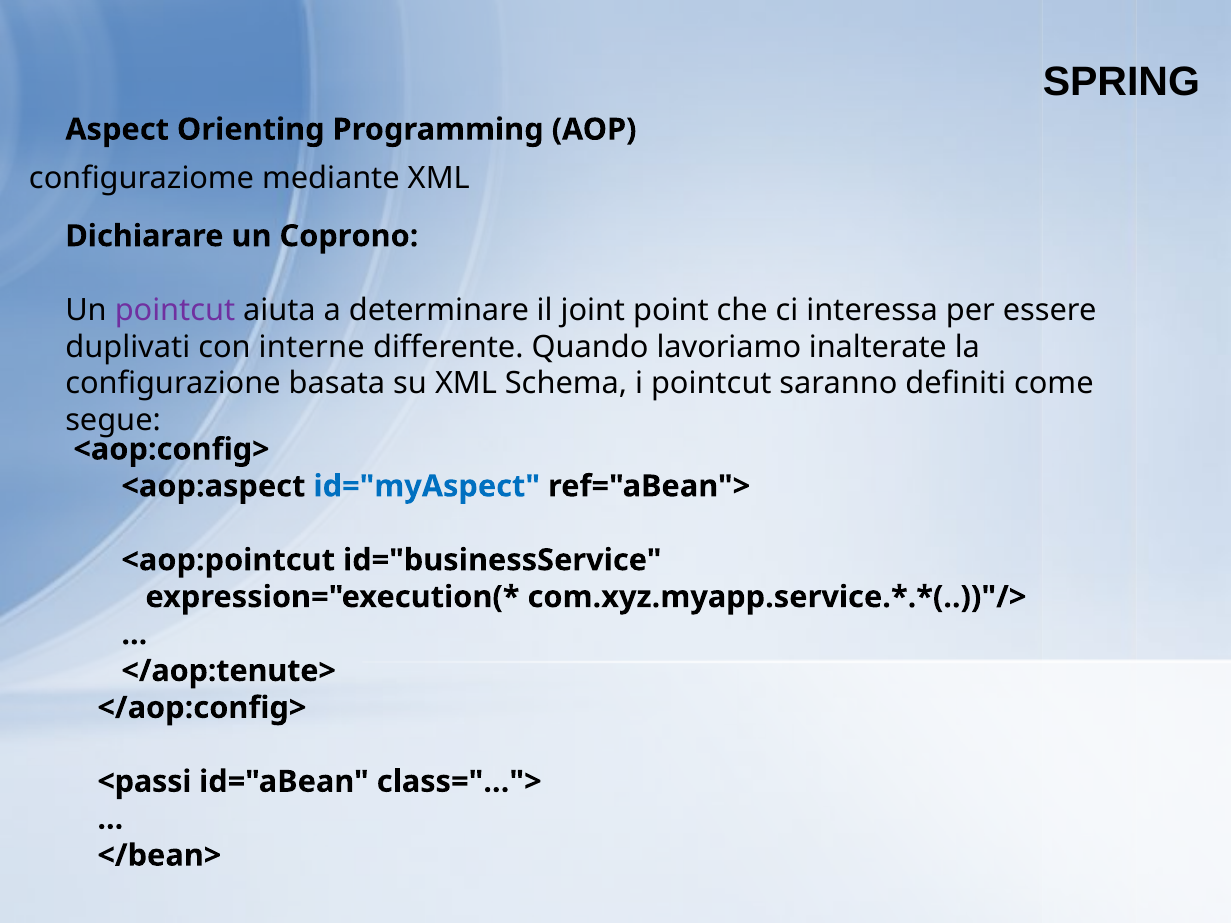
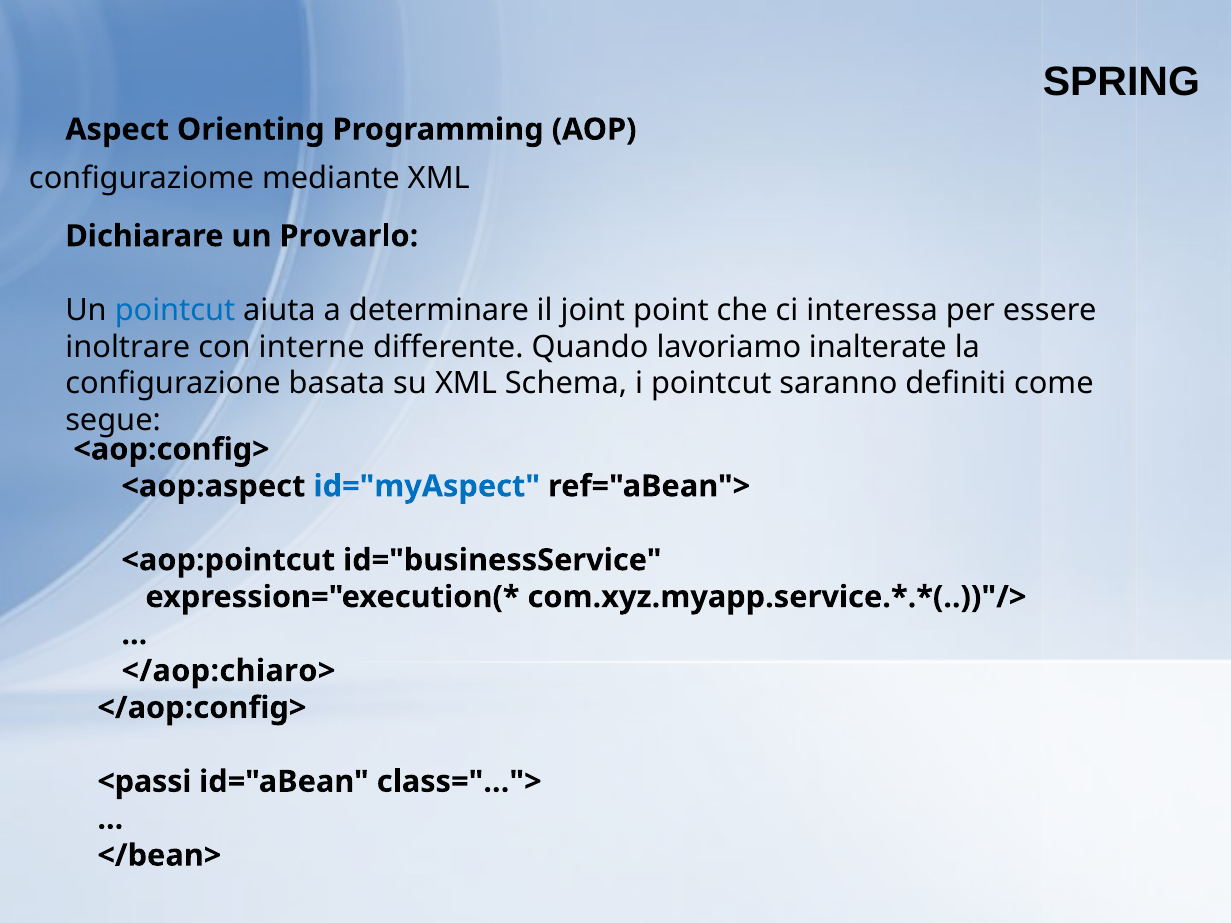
Coprono: Coprono -> Provarlo (349, 236)
pointcut colour: purple -> blue (175, 310)
duplivati: duplivati -> inoltrare (128, 347)
</aop:tenute>: </aop:tenute> -> </aop:chiaro> (228, 671)
